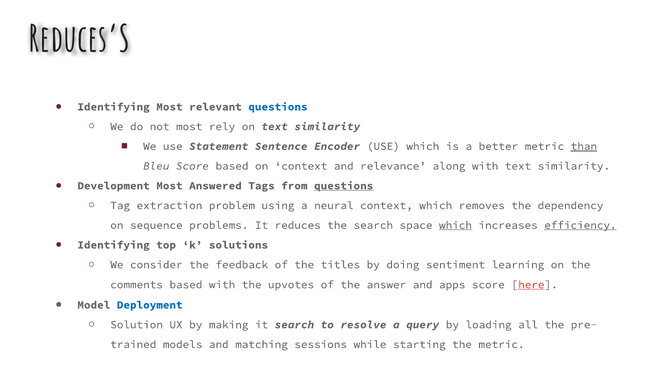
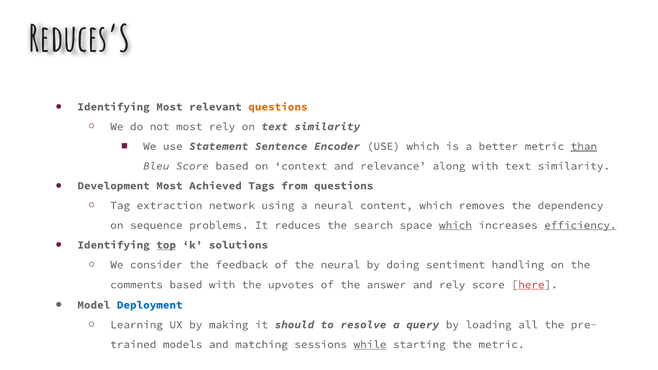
questions colour: blue -> orange (278, 107)
Answered: Answered -> Achieved (215, 186)
questions underline: present -> none (344, 186)
problem: problem -> network (232, 206)
neural context: context -> content (386, 206)
top underline: none -> present (166, 245)
the titles: titles -> neural (340, 265)
learning: learning -> handling (518, 265)
and apps: apps -> rely (452, 285)
Solution: Solution -> Learning (137, 325)
it search: search -> should (295, 325)
while underline: none -> present (370, 345)
